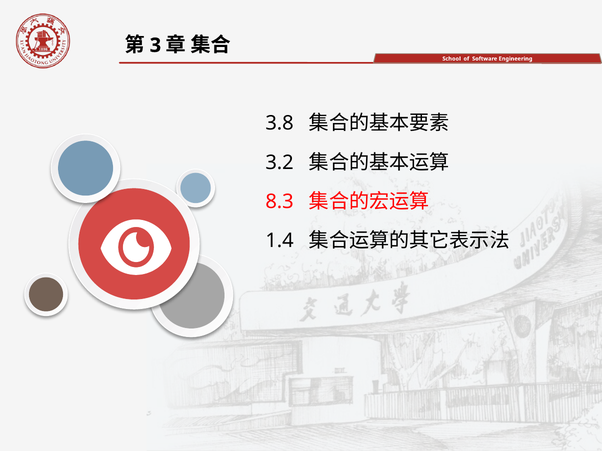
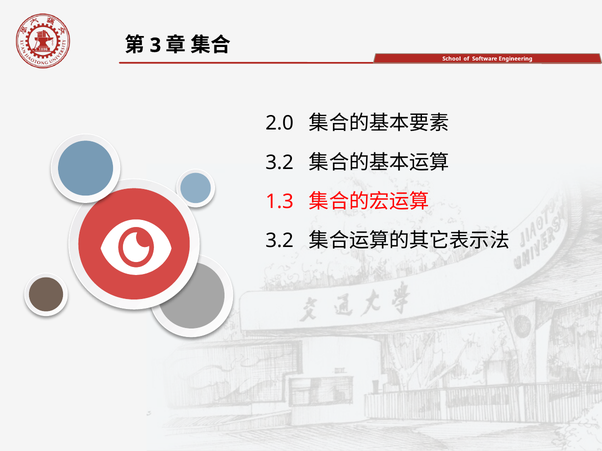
3.8: 3.8 -> 2.0 (280, 123)
8.3: 8.3 -> 1.3 (280, 202)
1.4: 1.4 -> 3.2 (280, 241)
